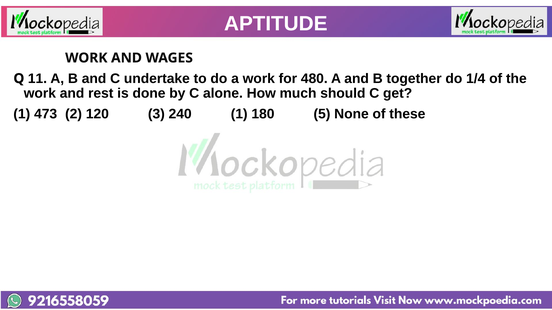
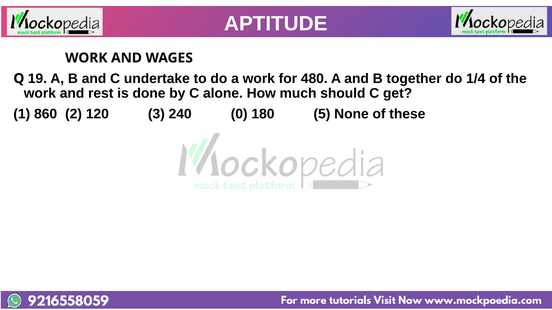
11: 11 -> 19 (37, 79)
473: 473 -> 860 (46, 114)
240 1: 1 -> 0 (239, 114)
